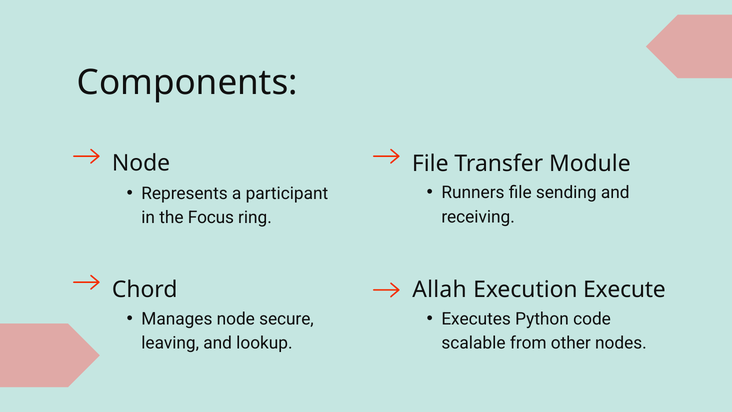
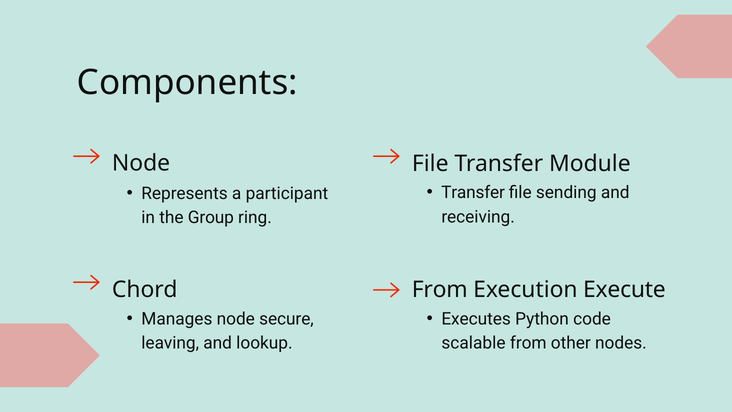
Runners: Runners -> Transfer (473, 193)
Focus: Focus -> Group (211, 217)
Allah: Allah -> From (440, 289)
